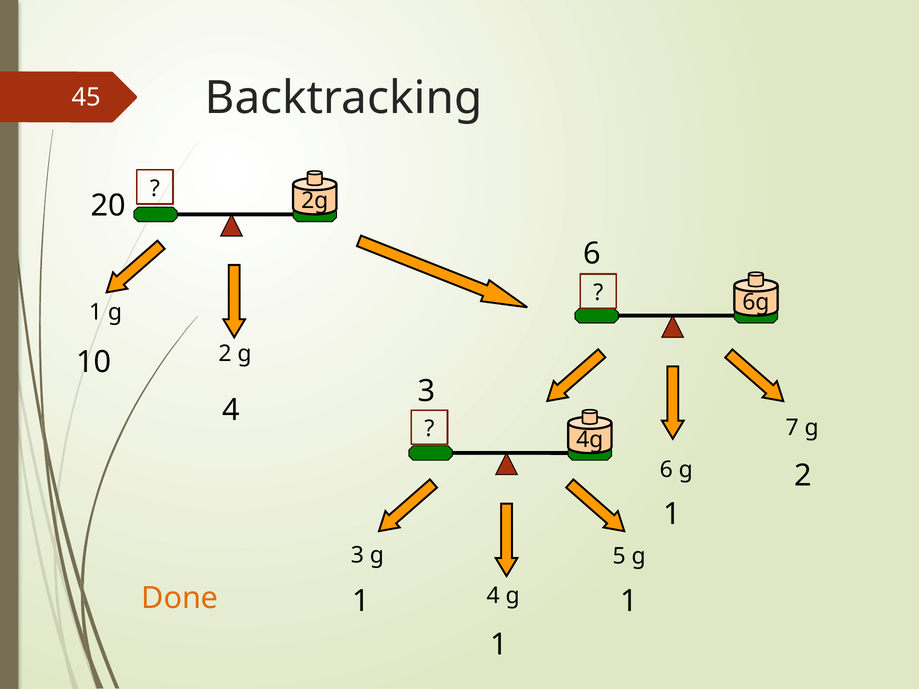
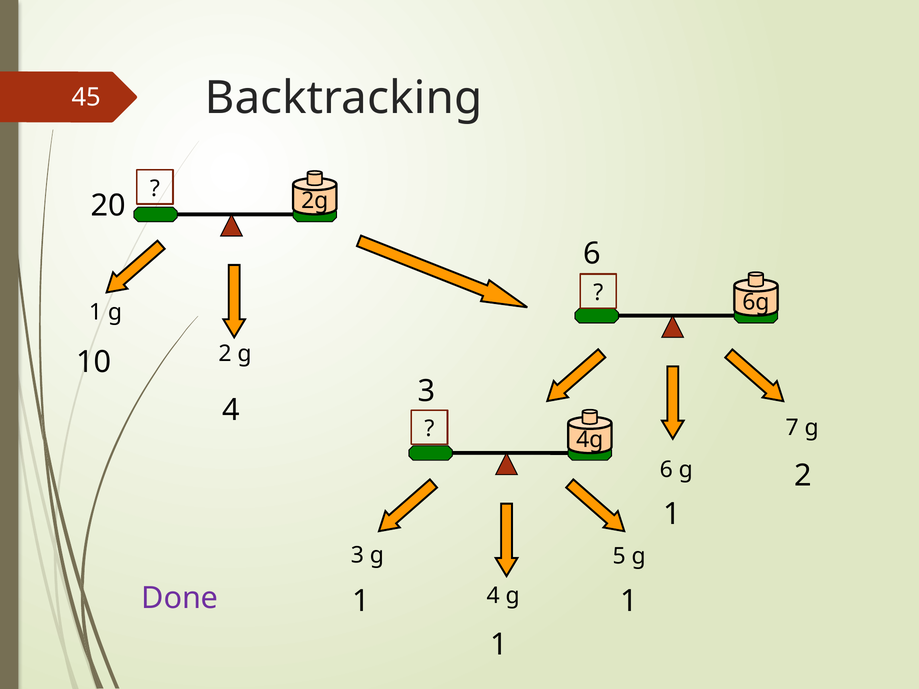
Done colour: orange -> purple (180, 598)
